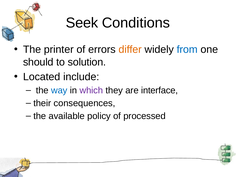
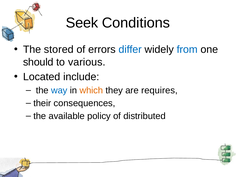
printer: printer -> stored (59, 50)
differ colour: orange -> blue (130, 50)
solution: solution -> various (87, 62)
which colour: purple -> orange (91, 90)
interface: interface -> requires (159, 90)
processed: processed -> distributed (145, 116)
